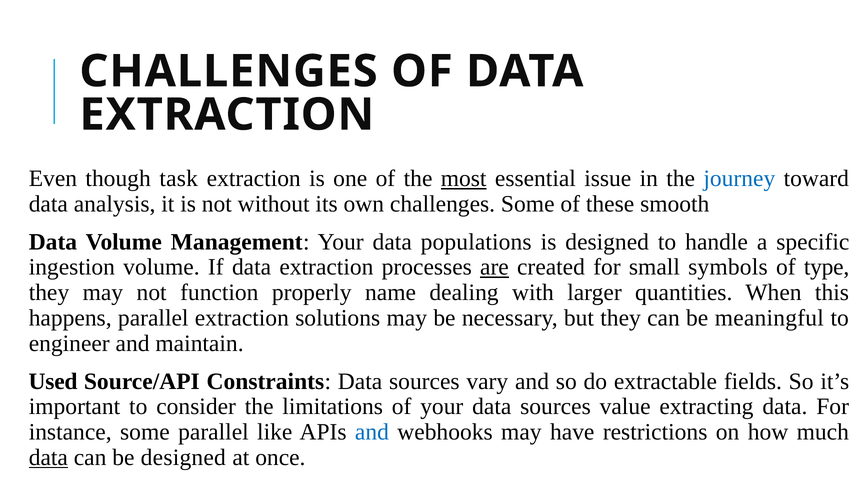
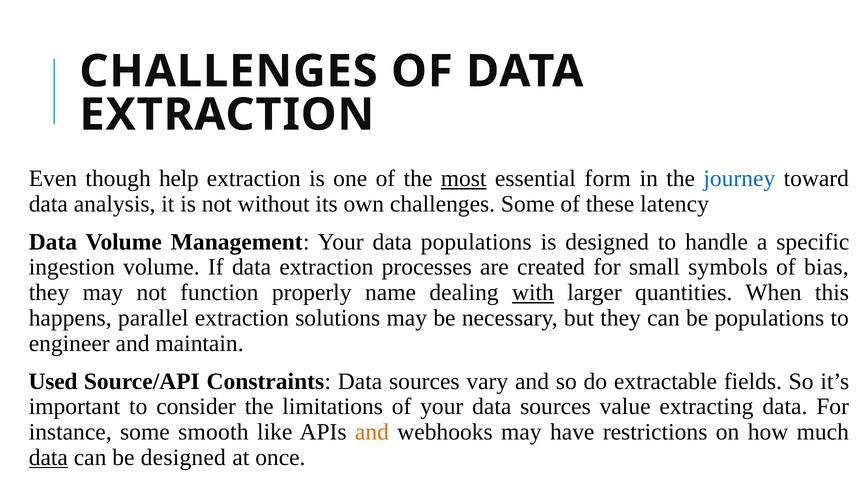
task: task -> help (179, 179)
issue: issue -> form (608, 179)
smooth: smooth -> latency (675, 204)
are underline: present -> none (494, 267)
type: type -> bias (826, 267)
with underline: none -> present (533, 293)
be meaningful: meaningful -> populations (769, 318)
some parallel: parallel -> smooth (213, 432)
and colour: blue -> orange (372, 432)
